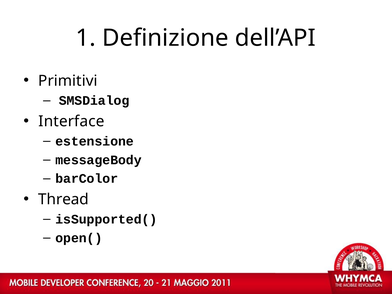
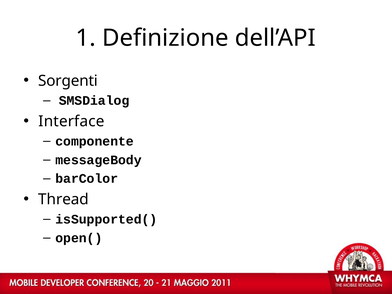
Primitivi: Primitivi -> Sorgenti (68, 81)
estensione: estensione -> componente (95, 141)
